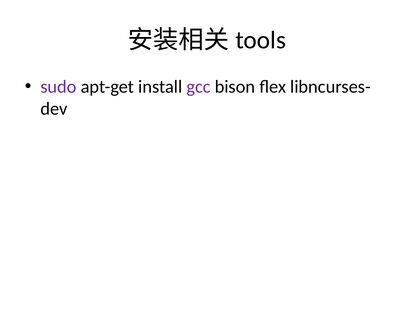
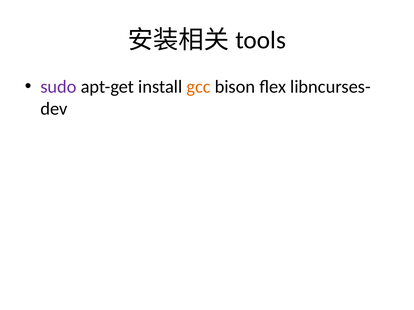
gcc colour: purple -> orange (199, 87)
